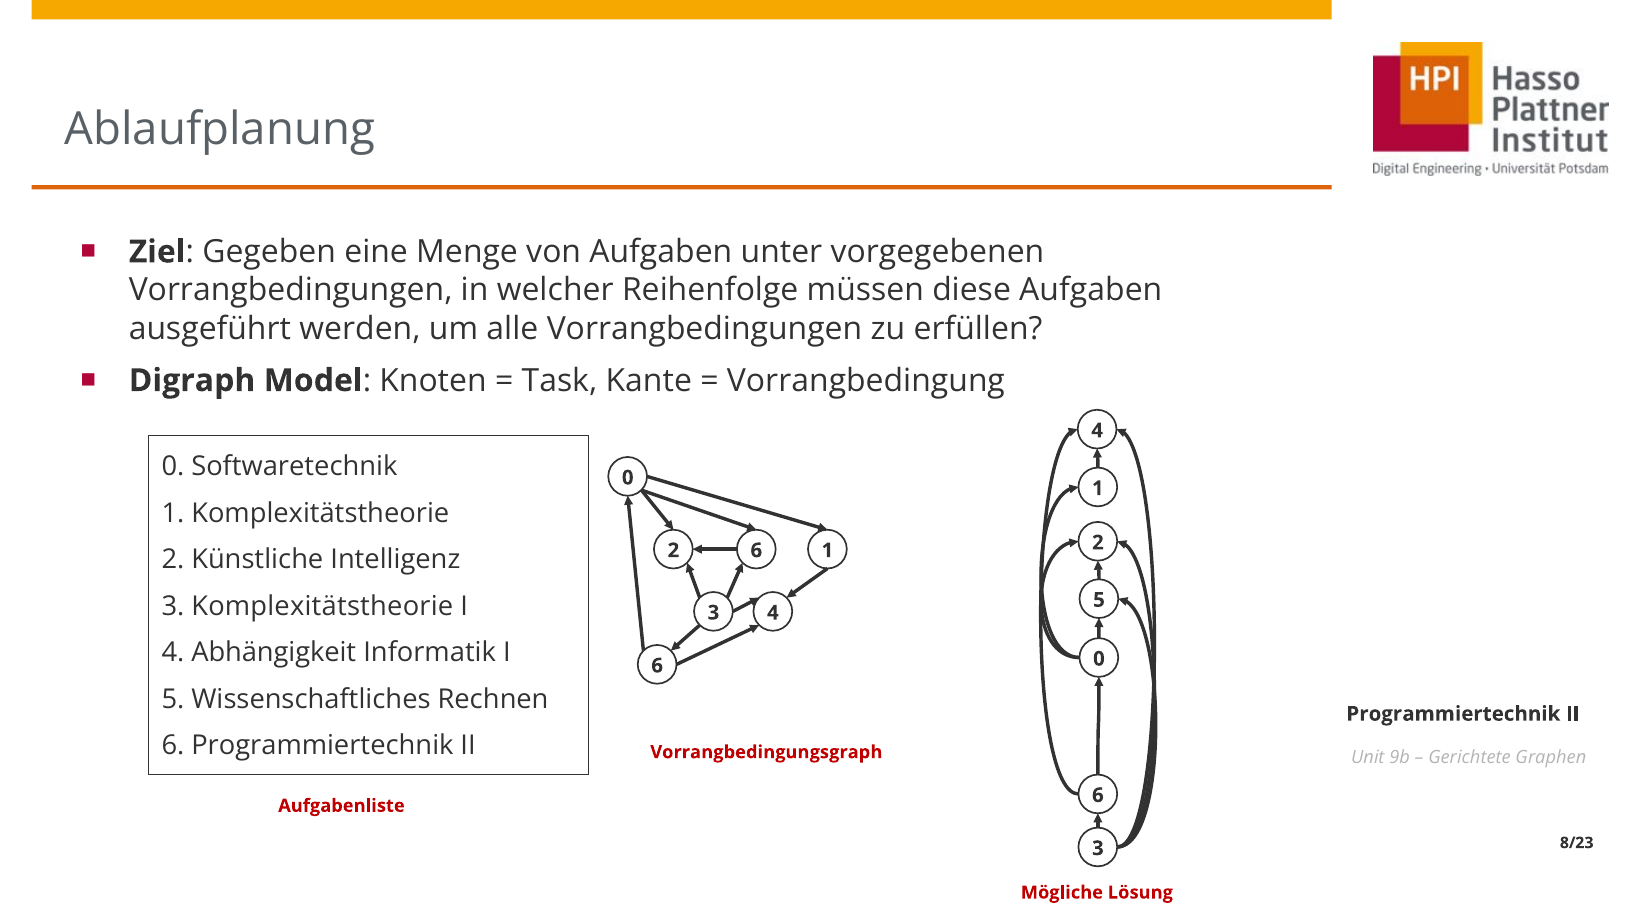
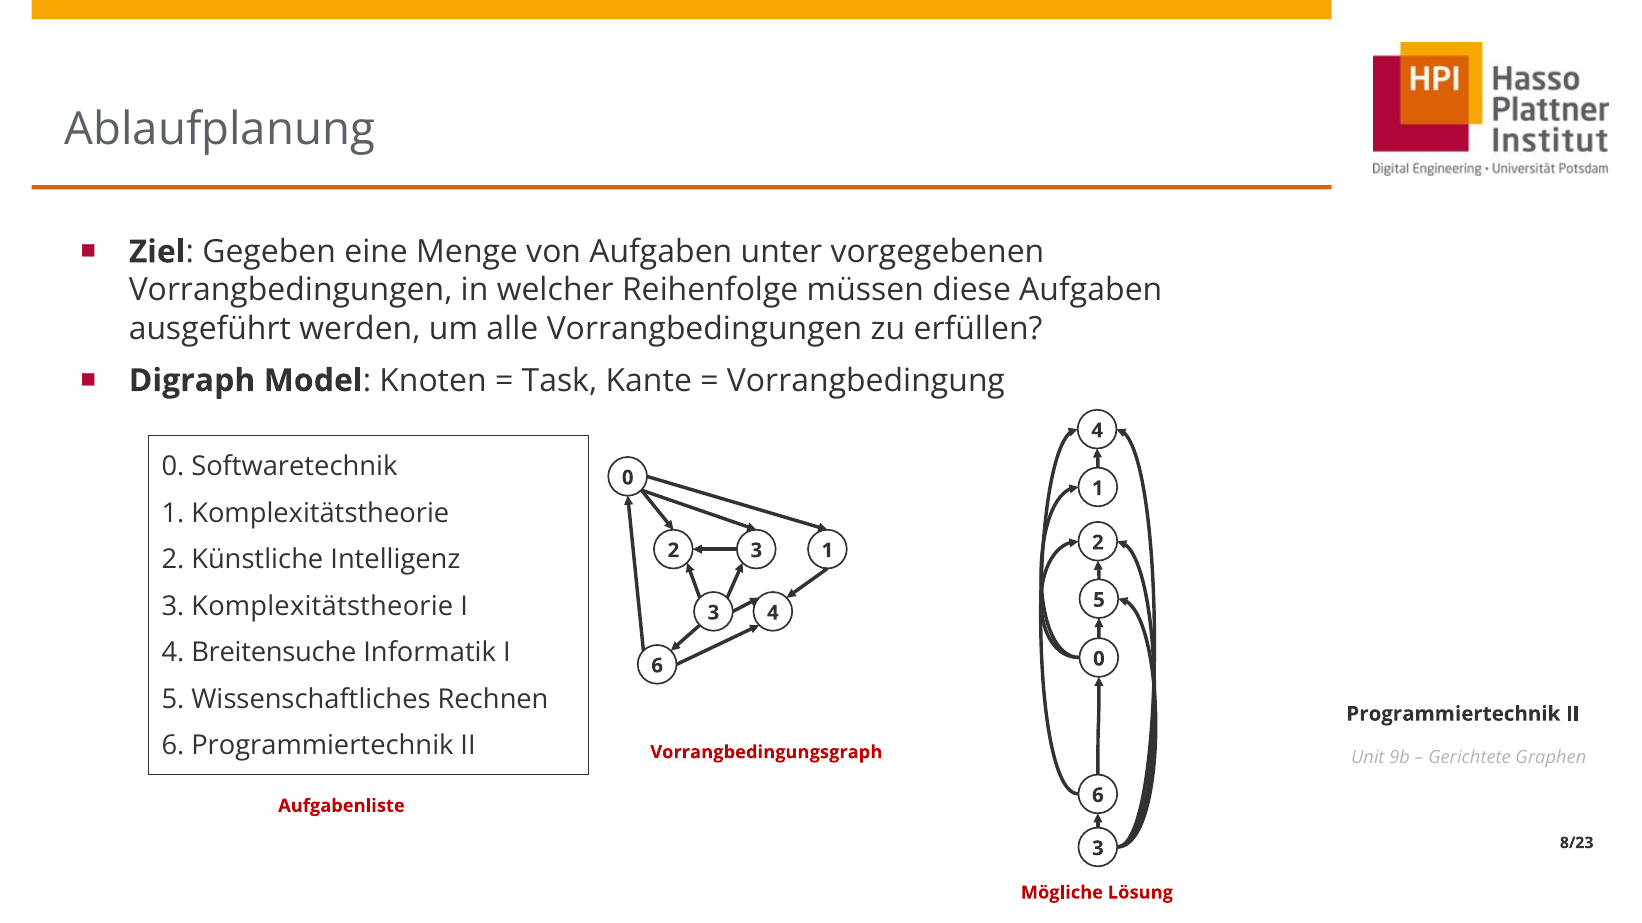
2 6: 6 -> 3 (756, 551)
Abhängigkeit: Abhängigkeit -> Breitensuche (274, 653)
